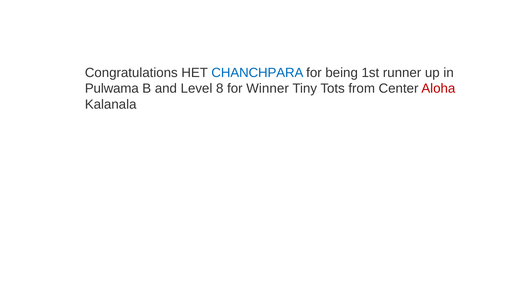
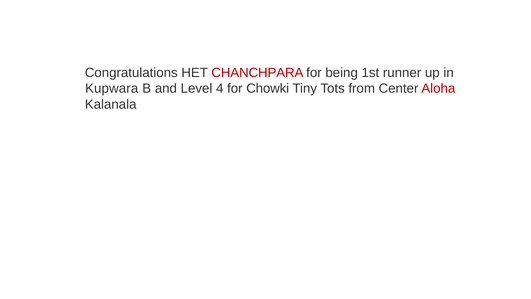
CHANCHPARA colour: blue -> red (257, 73)
Pulwama: Pulwama -> Kupwara (112, 89)
8: 8 -> 4 (220, 89)
Winner: Winner -> Chowki (268, 89)
